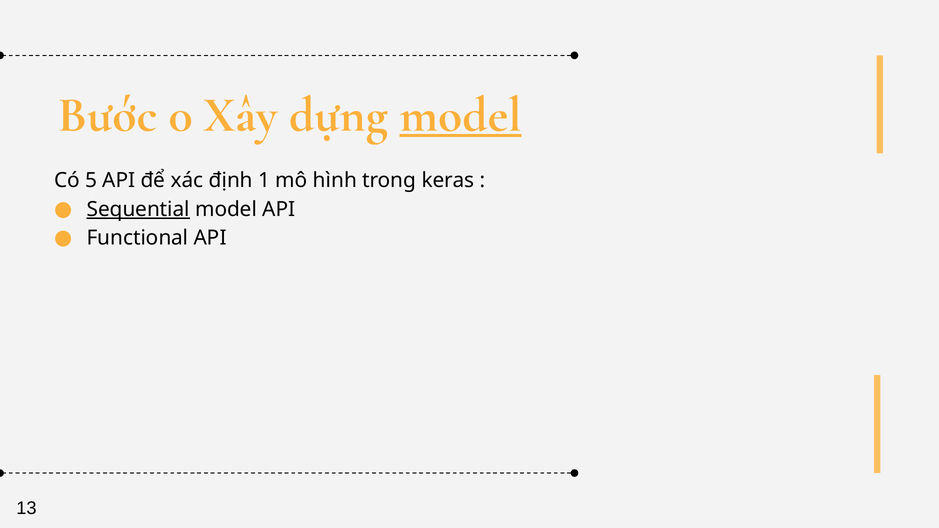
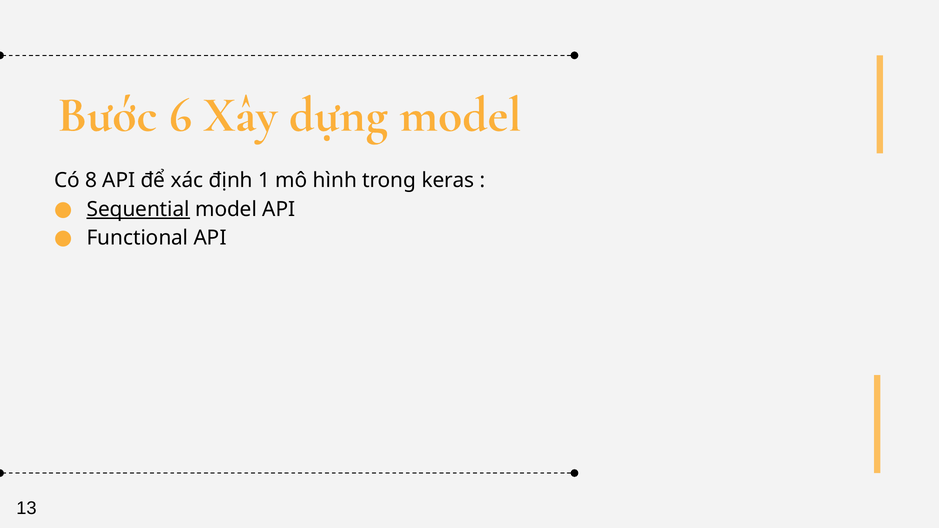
0: 0 -> 6 (181, 114)
model underline: present -> none (461, 114)
5: 5 -> 8 (91, 181)
